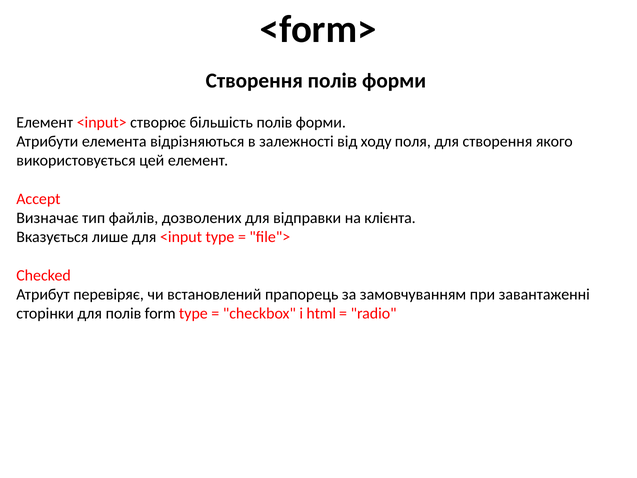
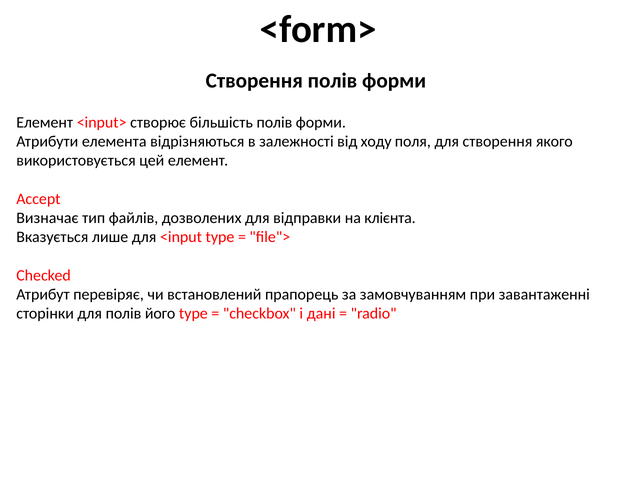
form: form -> його (160, 313)
html: html -> дані (321, 313)
